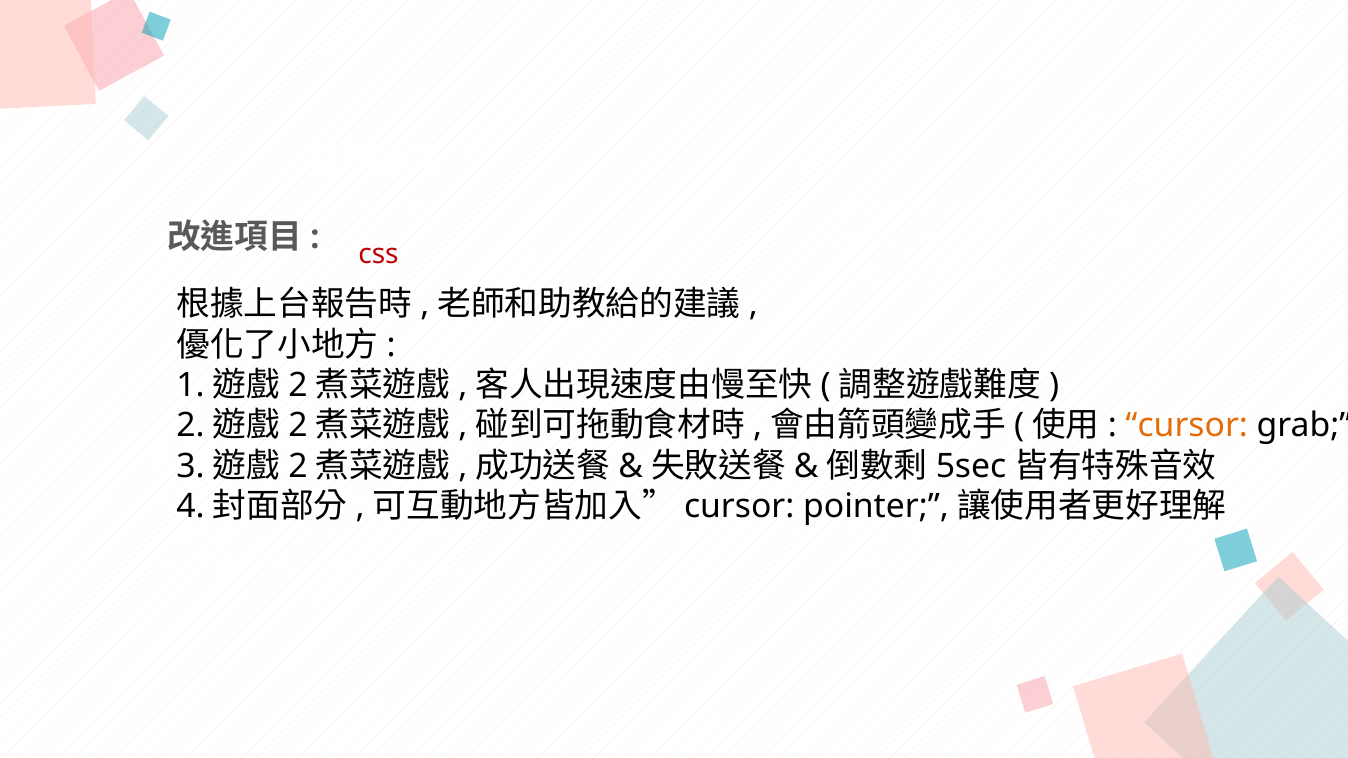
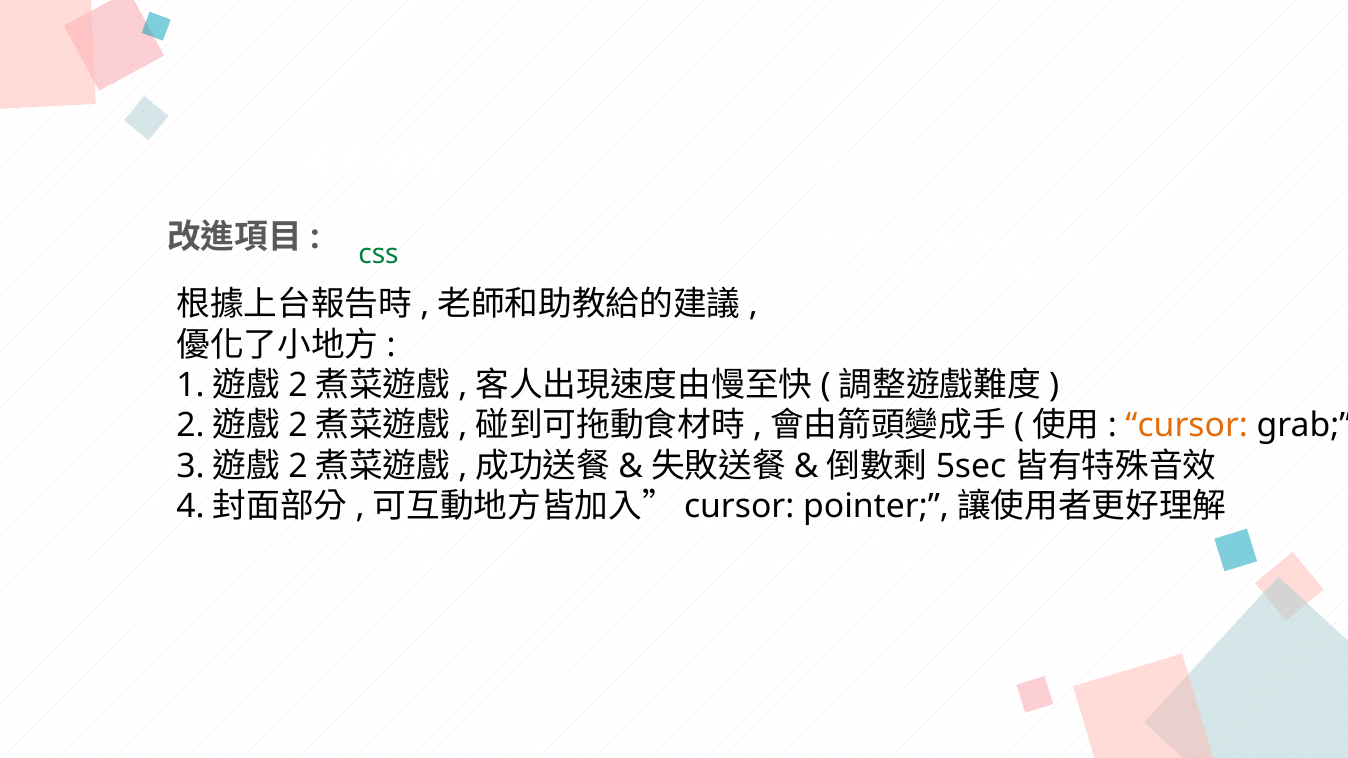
css colour: red -> green (378, 254)
